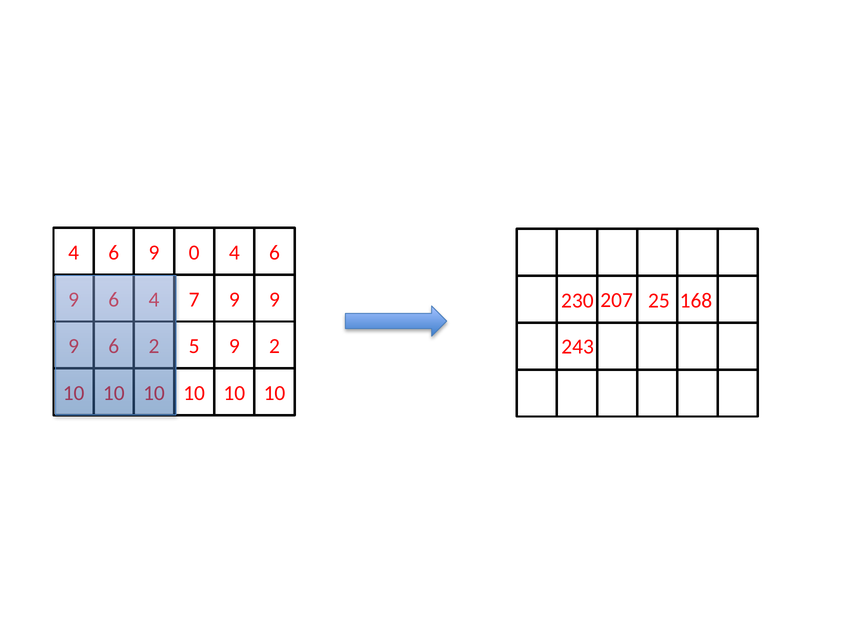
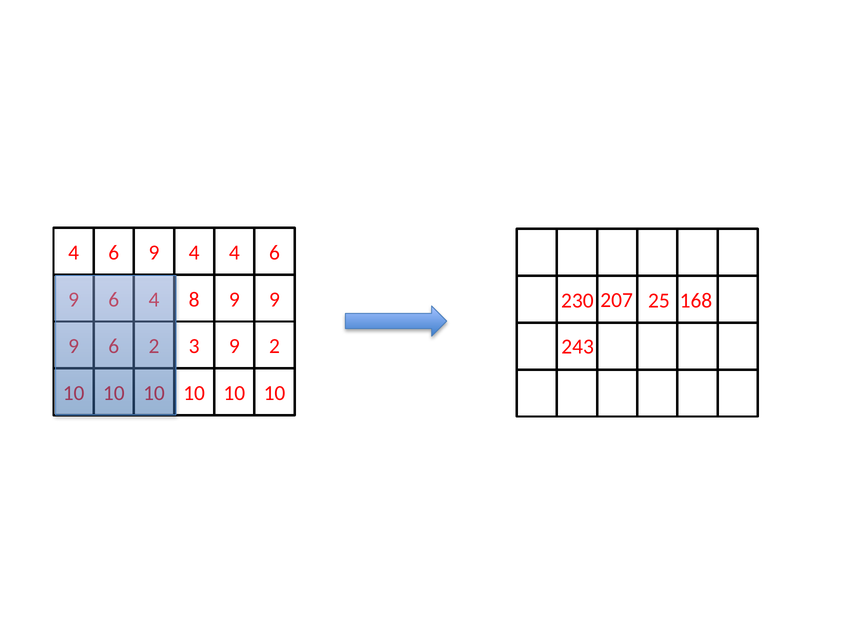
9 0: 0 -> 4 (194, 253)
7: 7 -> 8 (194, 299)
5: 5 -> 3 (194, 346)
